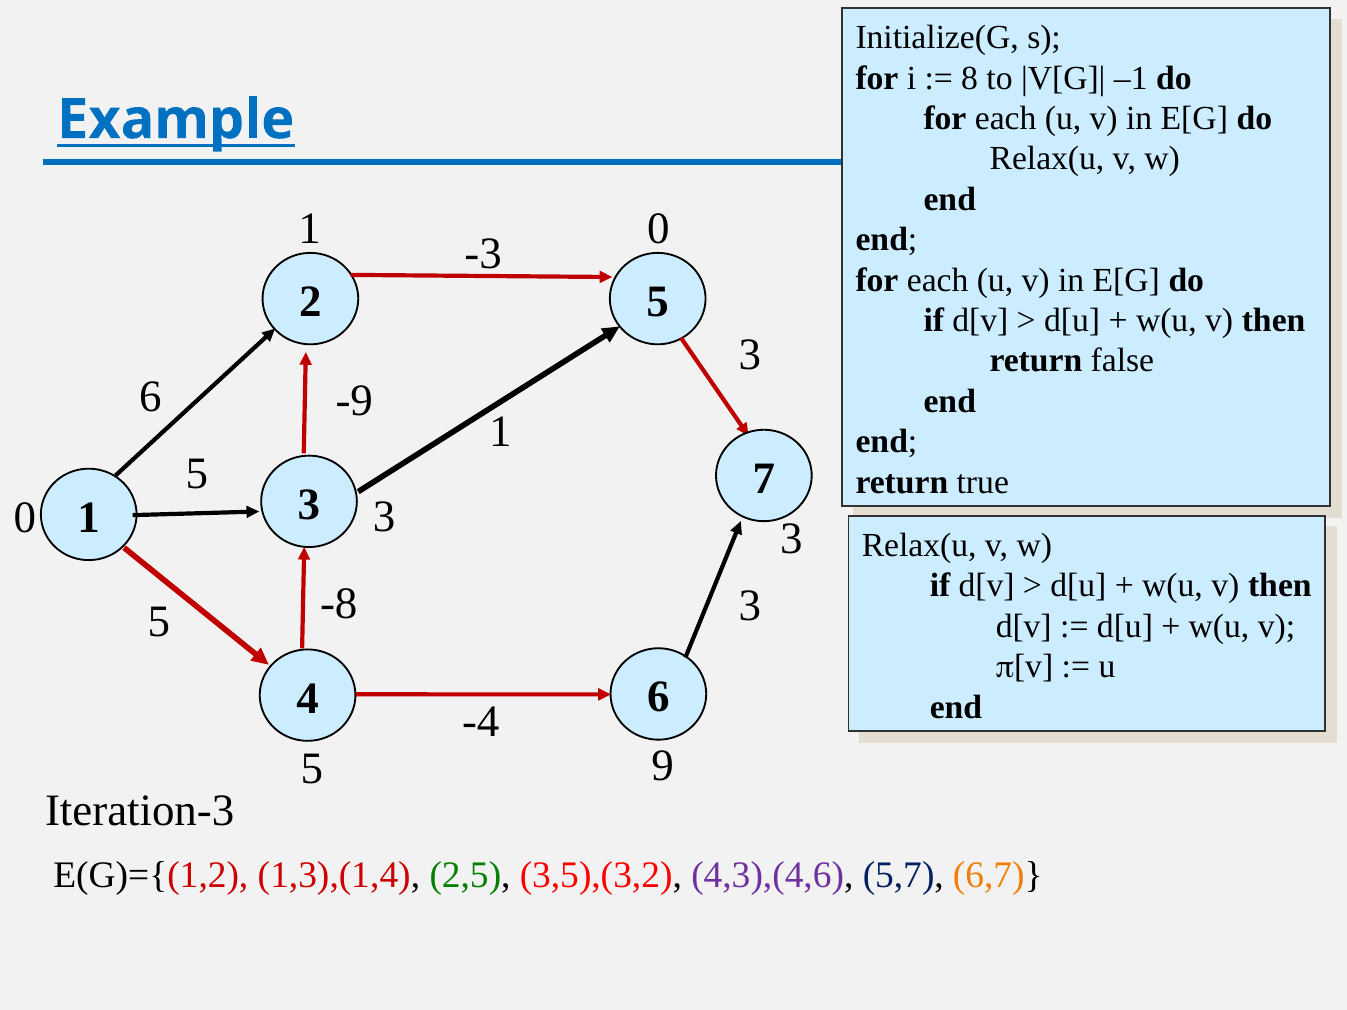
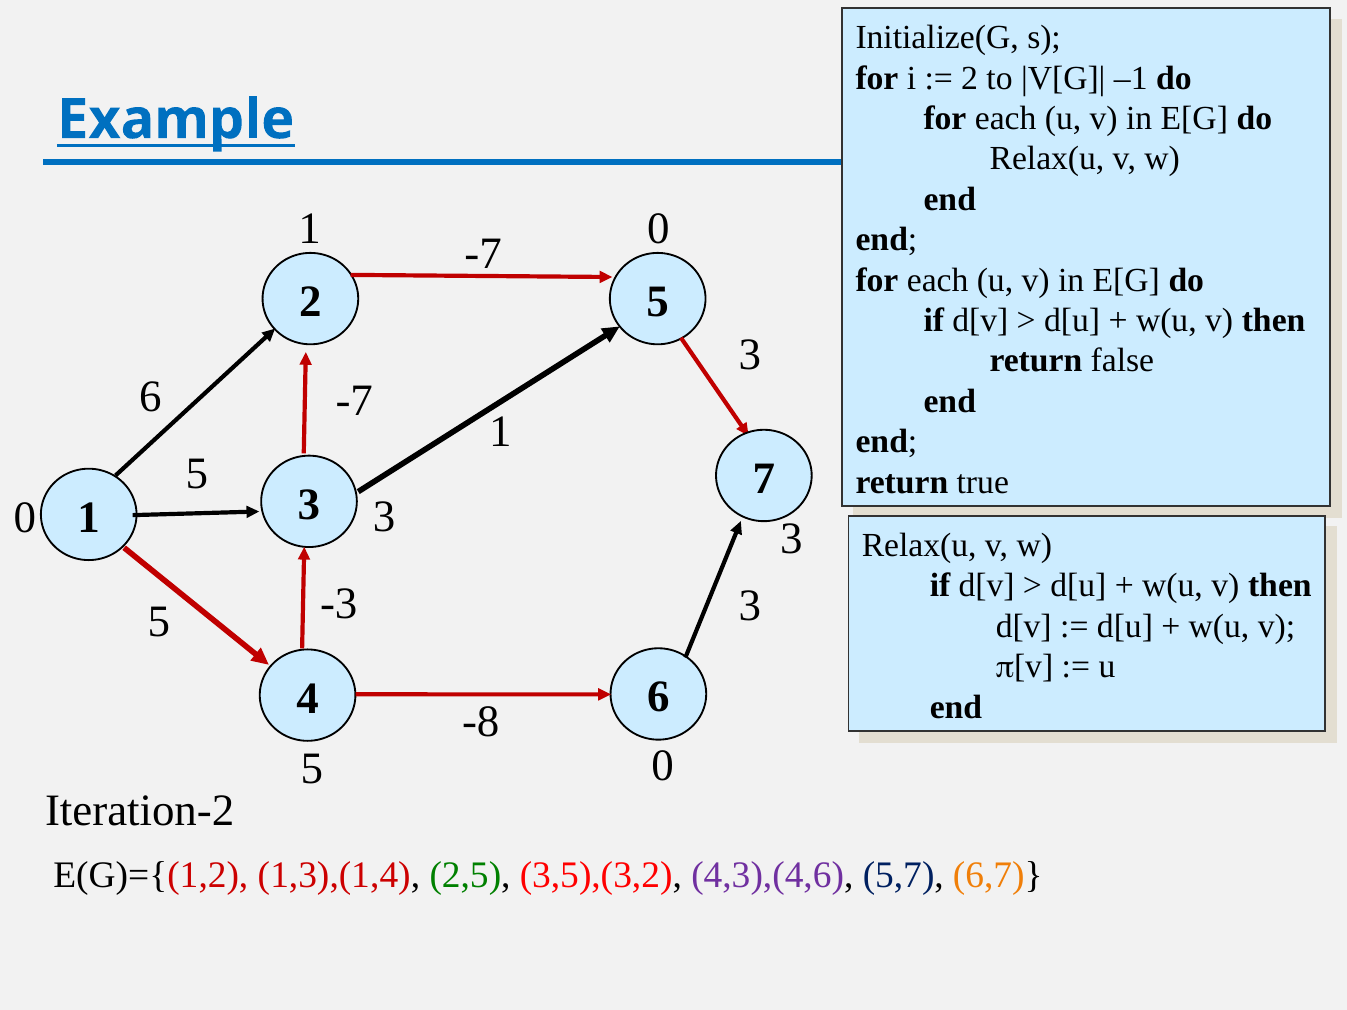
8: 8 -> 2 (970, 78)
-3: -3 -> -7 (483, 254)
-9: -9 -> -7 (354, 401)
-8: -8 -> -3 (339, 604)
-4: -4 -> -8 (481, 722)
5 9: 9 -> 0 (663, 766)
Iteration-3: Iteration-3 -> Iteration-2 (140, 811)
